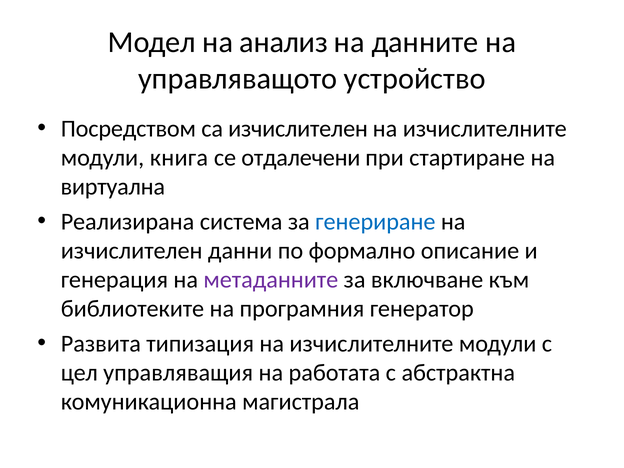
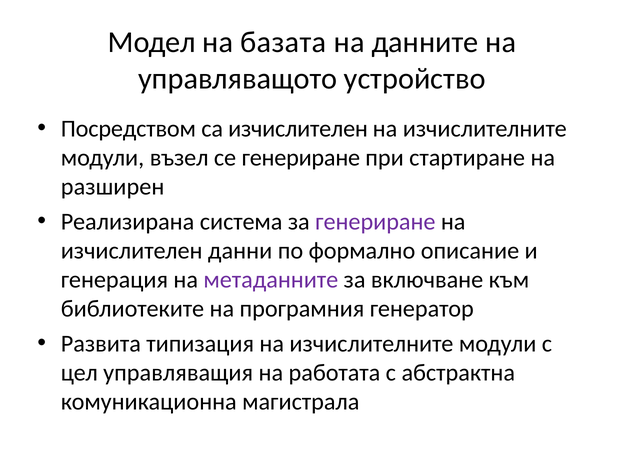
анализ: анализ -> базата (283, 42)
книга: книга -> възел (179, 158)
се отдалечени: отдалечени -> генериране (301, 158)
виртуална: виртуална -> разширен (113, 187)
генериране colour: blue -> purple (375, 222)
